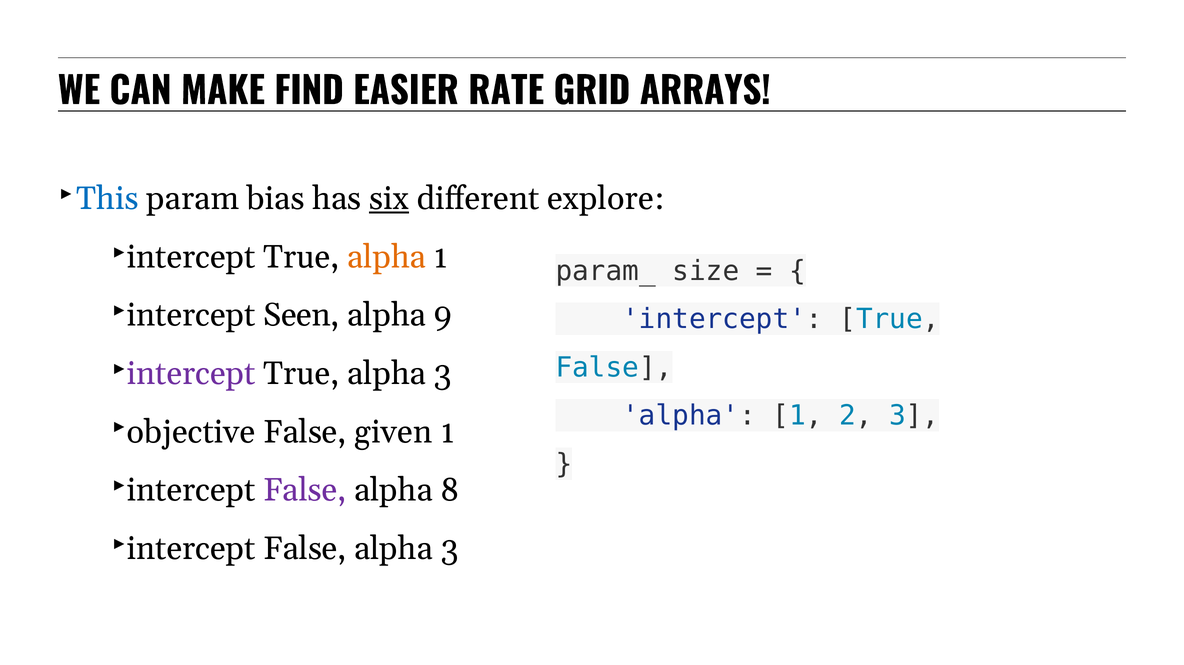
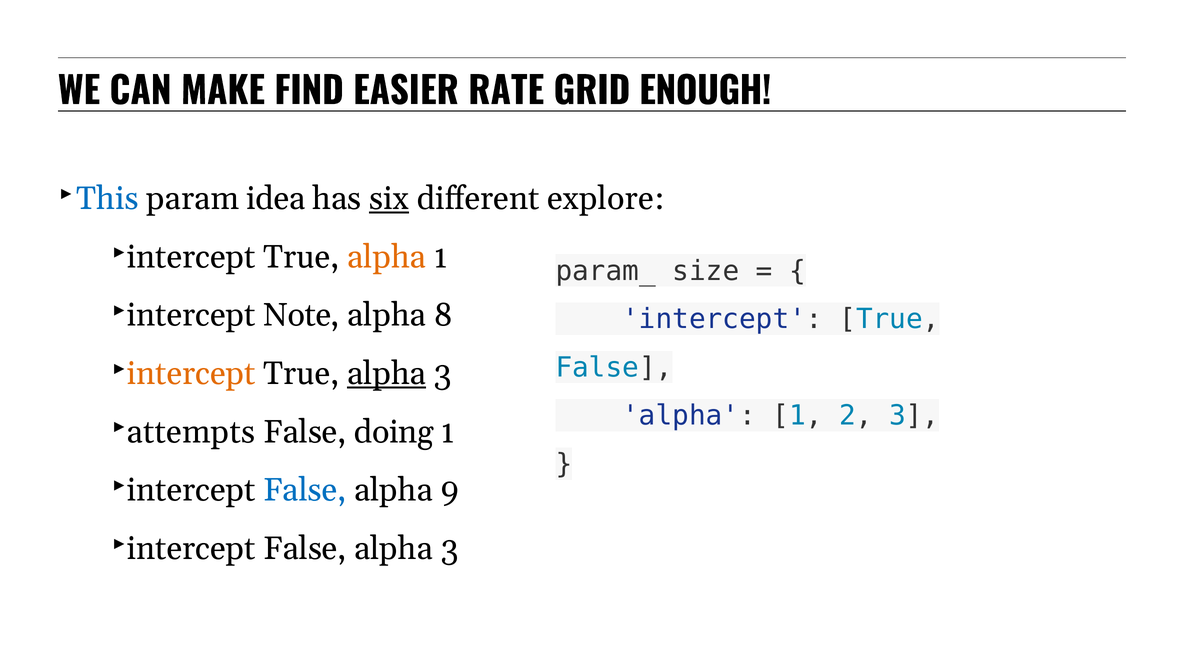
ARRAYS: ARRAYS -> ENOUGH (705, 92)
bias: bias -> idea (276, 198)
Seen: Seen -> Note (301, 315)
9: 9 -> 8 (443, 315)
intercept colour: purple -> orange (191, 373)
alpha underline: none -> present (387, 373)
objective: objective -> attempts (191, 432)
given: given -> doing (394, 432)
False colour: purple -> blue (305, 490)
8: 8 -> 9 (450, 490)
